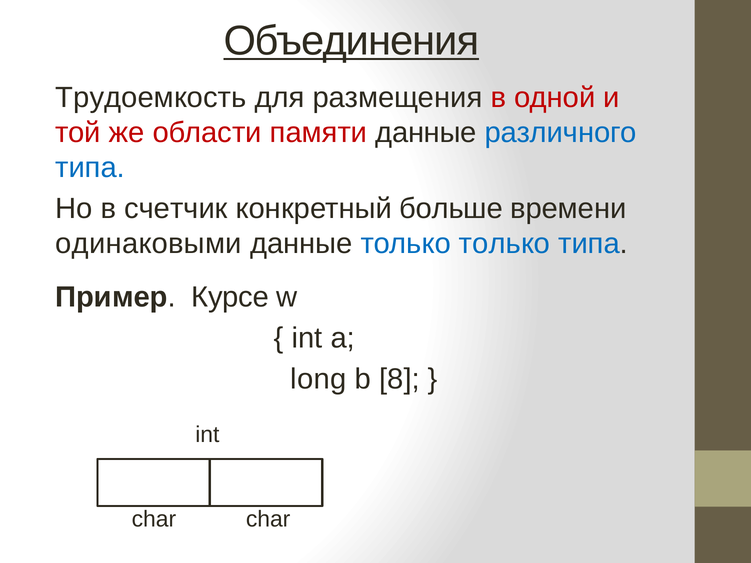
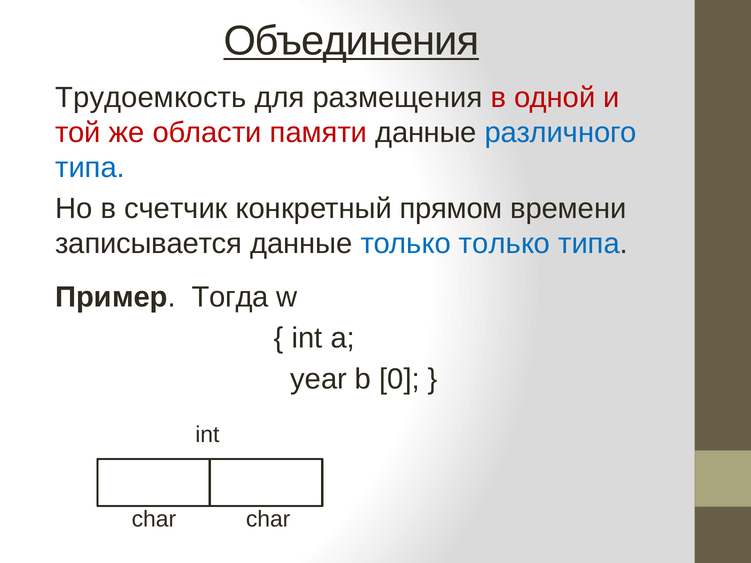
больше: больше -> прямом (451, 209)
одинаковыми: одинаковыми -> записывается (149, 244)
Курсе: Курсе -> Тогда (230, 297)
long: long -> year (319, 379)
8: 8 -> 0 (400, 379)
